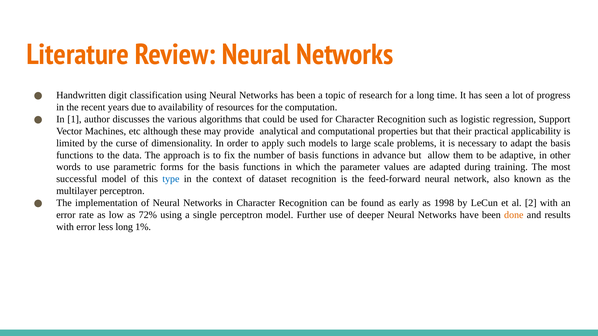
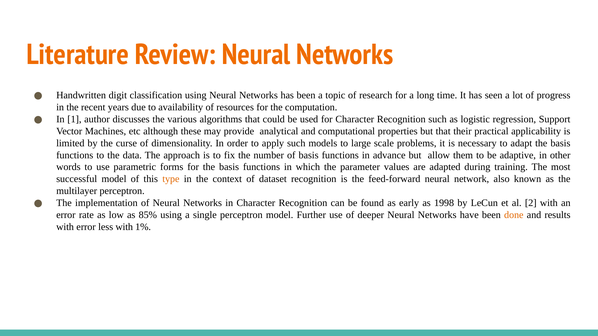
type colour: blue -> orange (171, 179)
72%: 72% -> 85% (148, 215)
less long: long -> with (124, 227)
